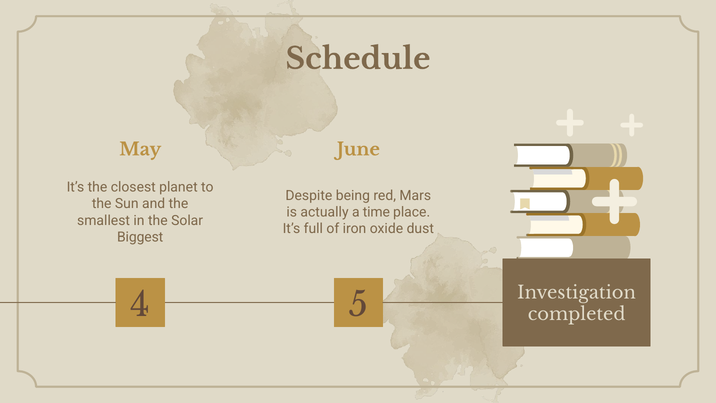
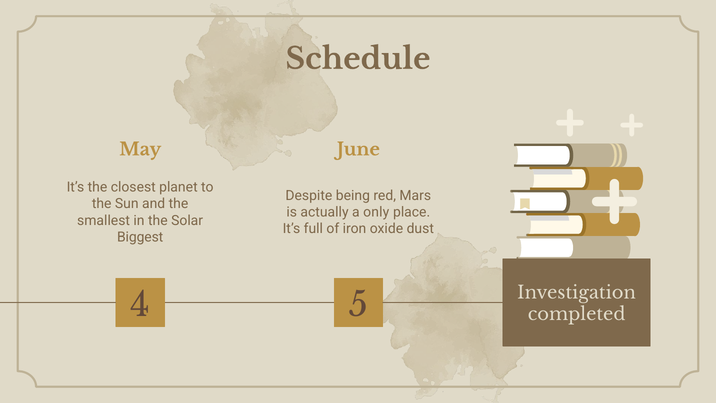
time: time -> only (376, 212)
